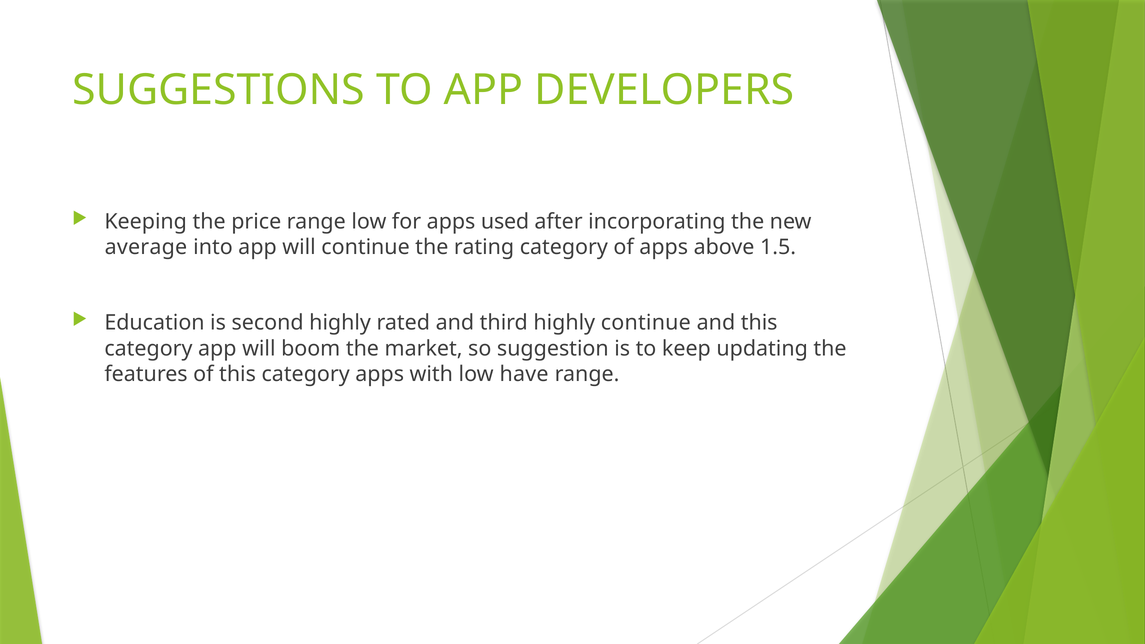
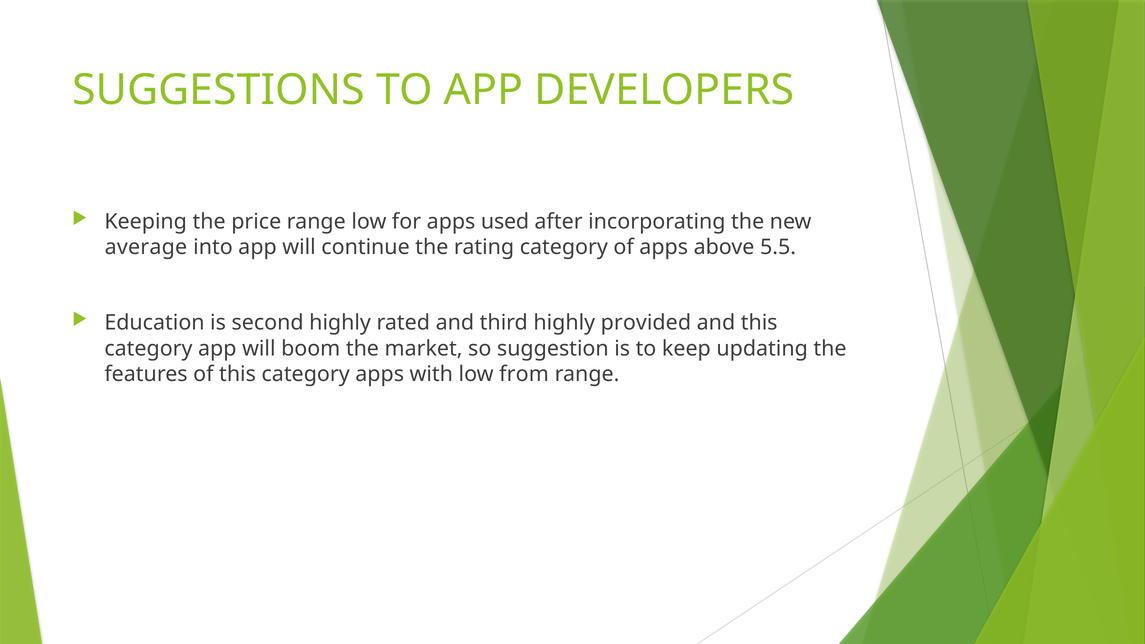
1.5: 1.5 -> 5.5 (778, 247)
highly continue: continue -> provided (646, 323)
have: have -> from (524, 374)
